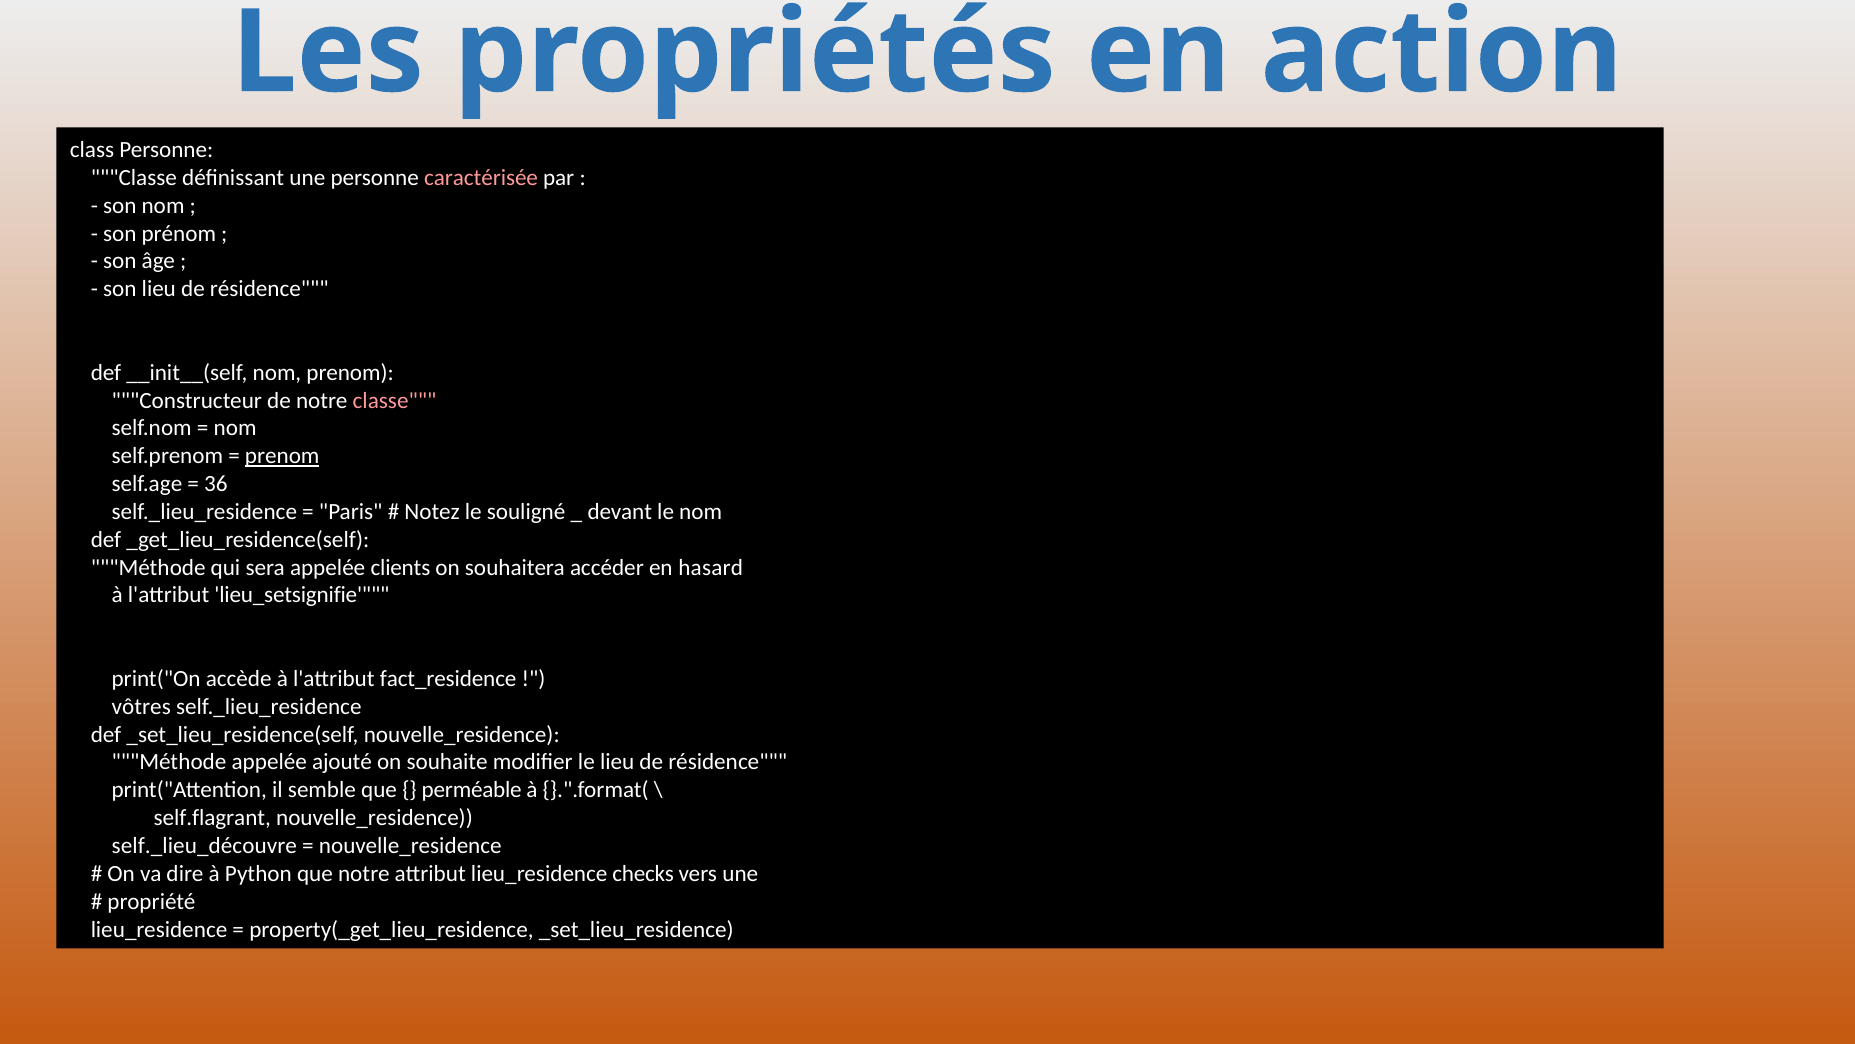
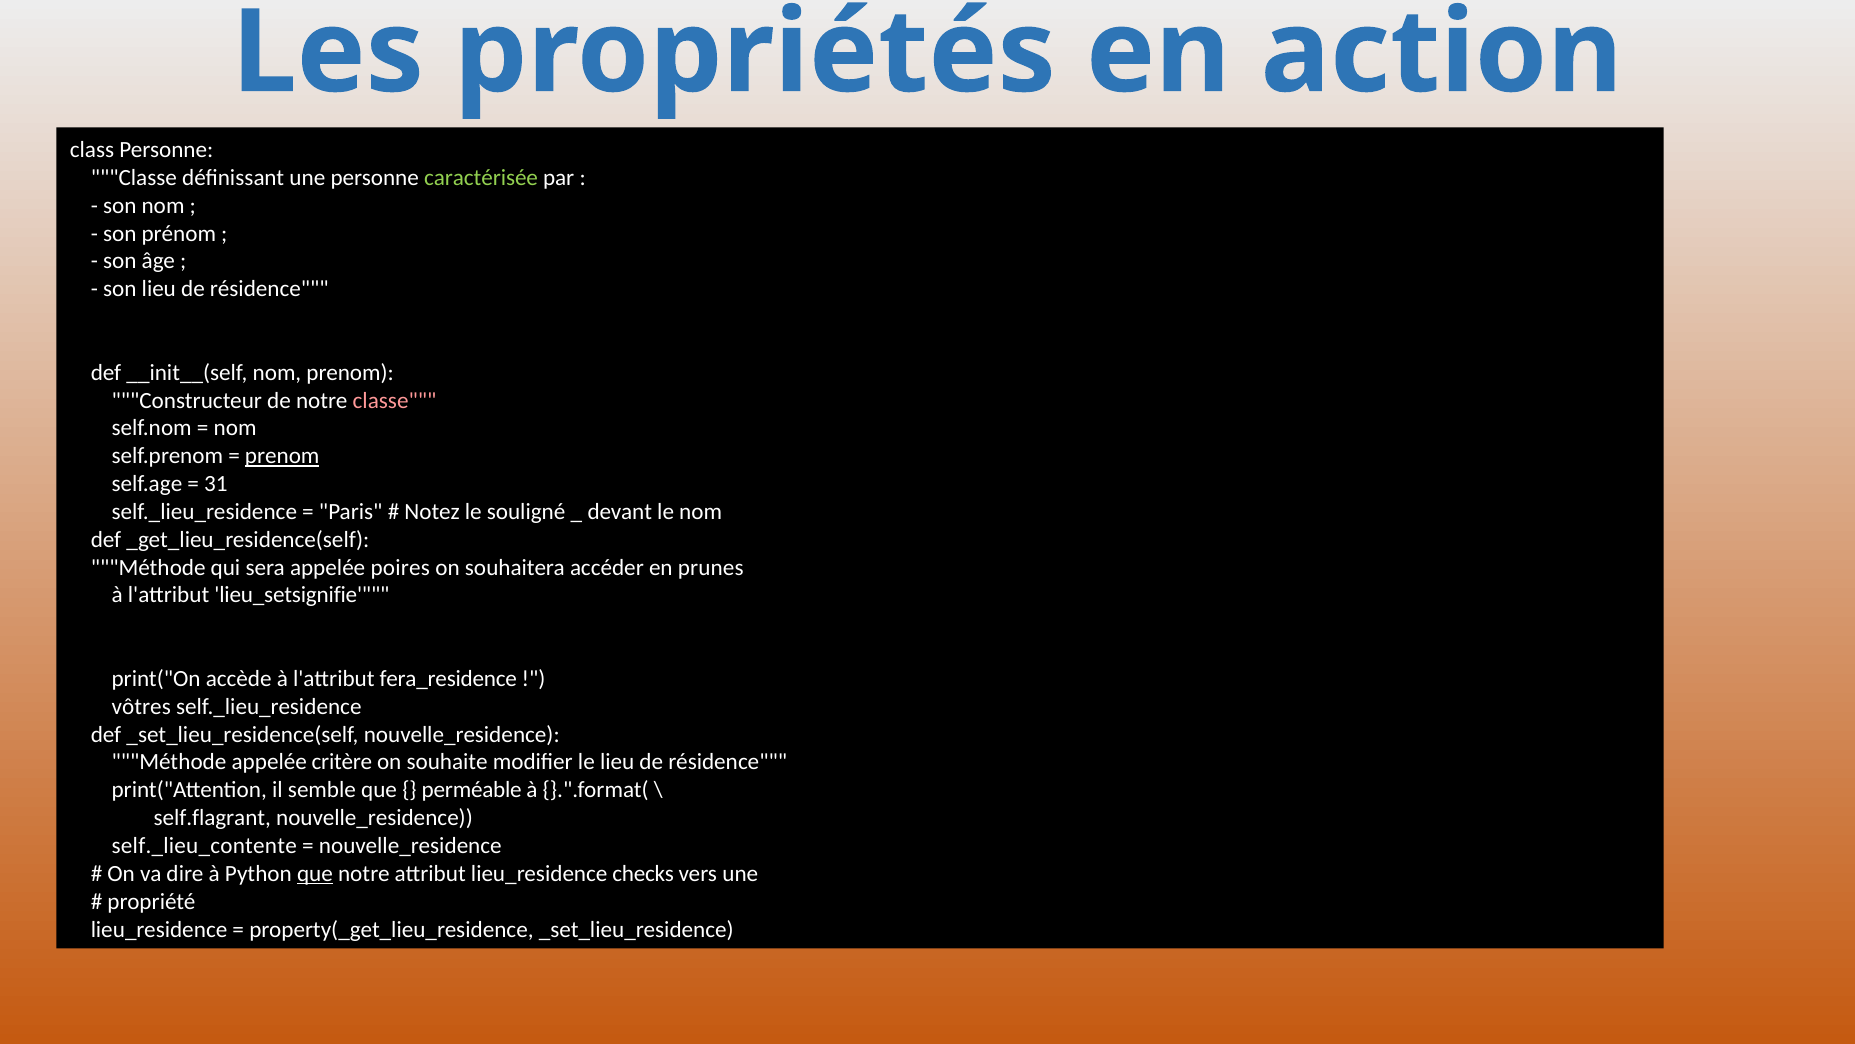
caractérisée colour: pink -> light green (481, 178)
36: 36 -> 31 (216, 484)
clients: clients -> poires (400, 567)
hasard: hasard -> prunes (711, 567)
fact_residence: fact_residence -> fera_residence (448, 678)
ajouté: ajouté -> critère (342, 762)
self._lieu_découvre: self._lieu_découvre -> self._lieu_contente (204, 845)
que underline: none -> present (315, 873)
